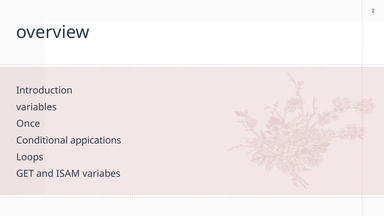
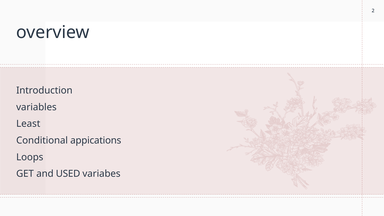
Once: Once -> Least (28, 124)
ISAM: ISAM -> USED (68, 174)
